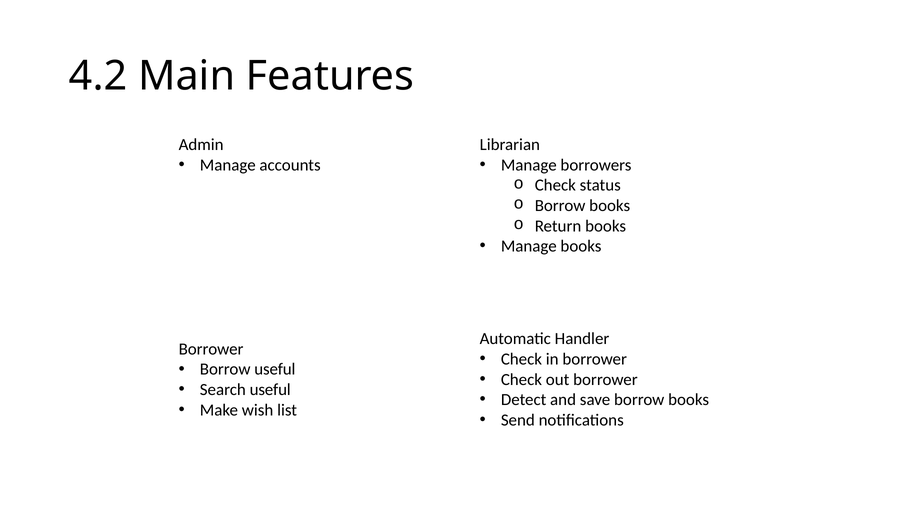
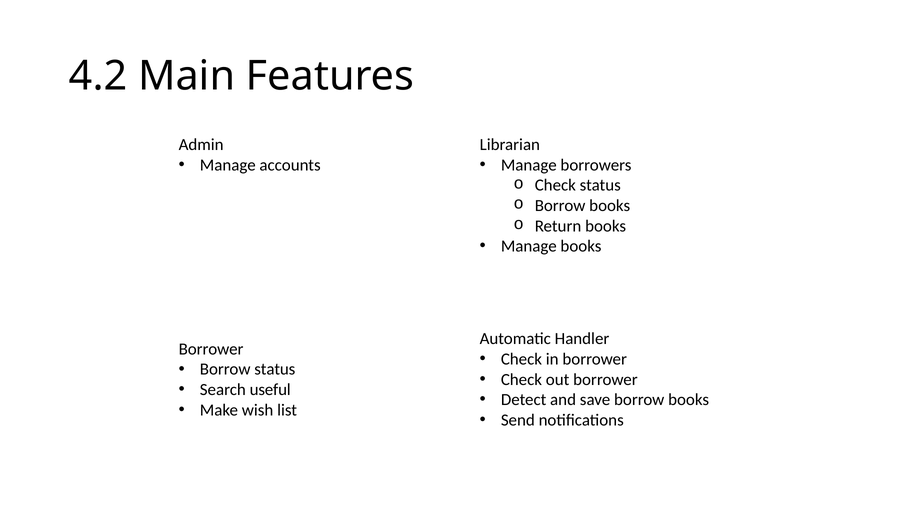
Borrow useful: useful -> status (275, 370)
